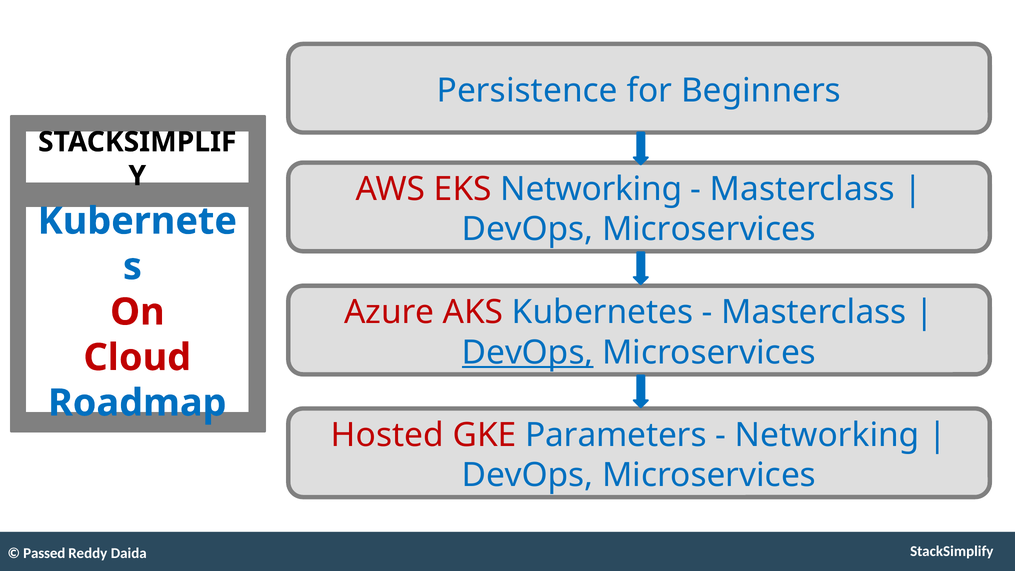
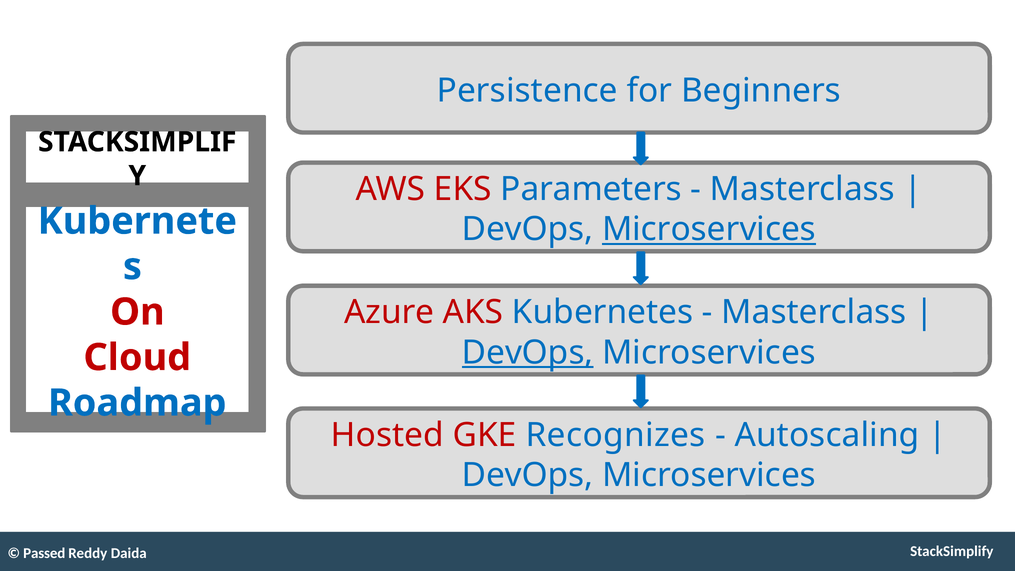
EKS Networking: Networking -> Parameters (591, 189)
Microservices underline: none -> present (709, 229)
Parameters: Parameters -> Recognizes (616, 435)
Networking: Networking -> Autoscaling (827, 435)
